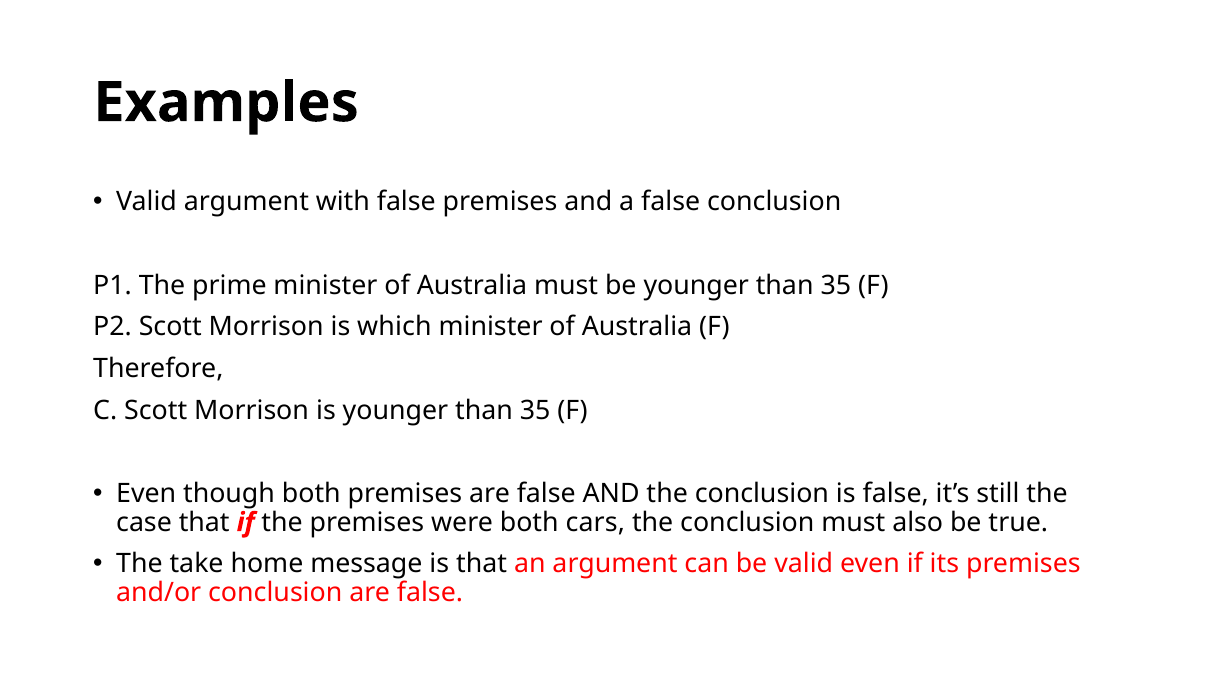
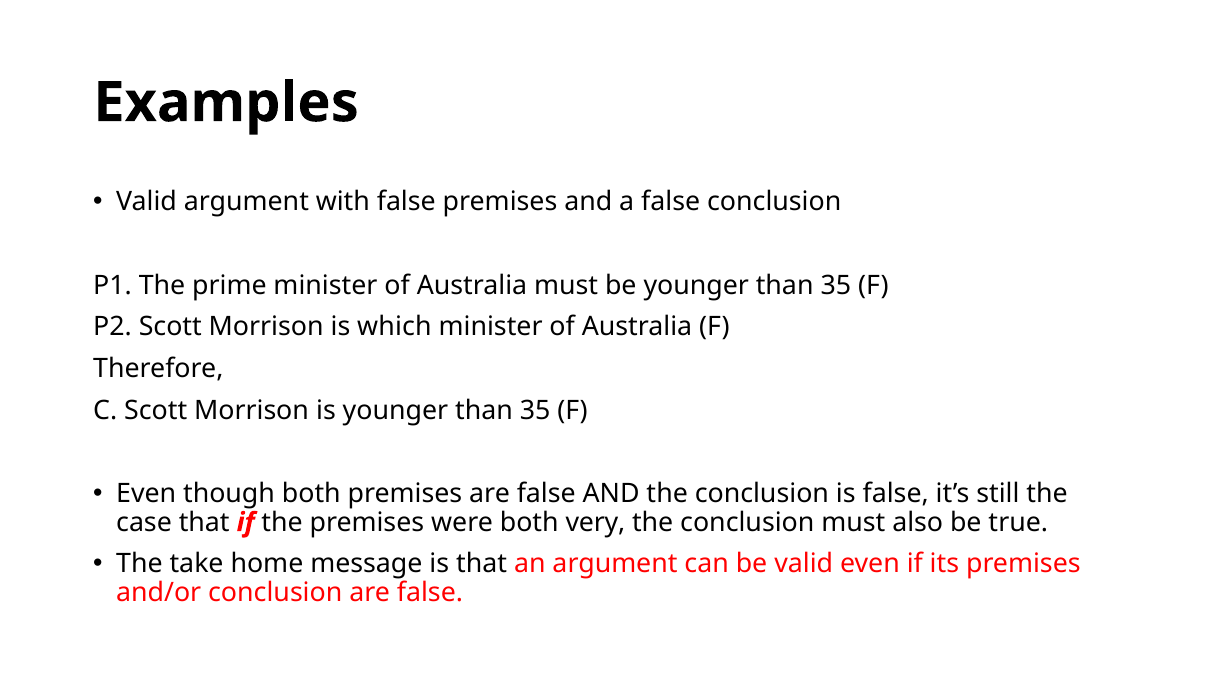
cars: cars -> very (595, 522)
